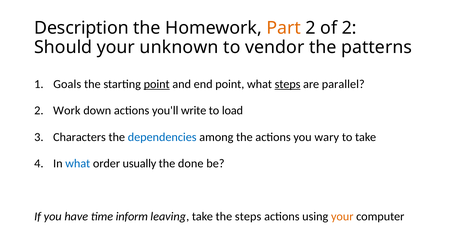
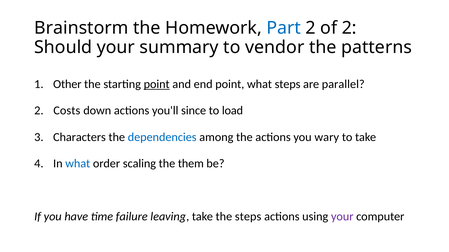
Description: Description -> Brainstorm (81, 28)
Part colour: orange -> blue (284, 28)
unknown: unknown -> summary (179, 47)
Goals: Goals -> Other (67, 84)
steps underline: present -> none (288, 84)
Work: Work -> Costs (67, 111)
write: write -> since (194, 111)
usually: usually -> scaling (139, 164)
done: done -> them (191, 164)
inform: inform -> failure (132, 217)
your colour: orange -> purple (342, 217)
